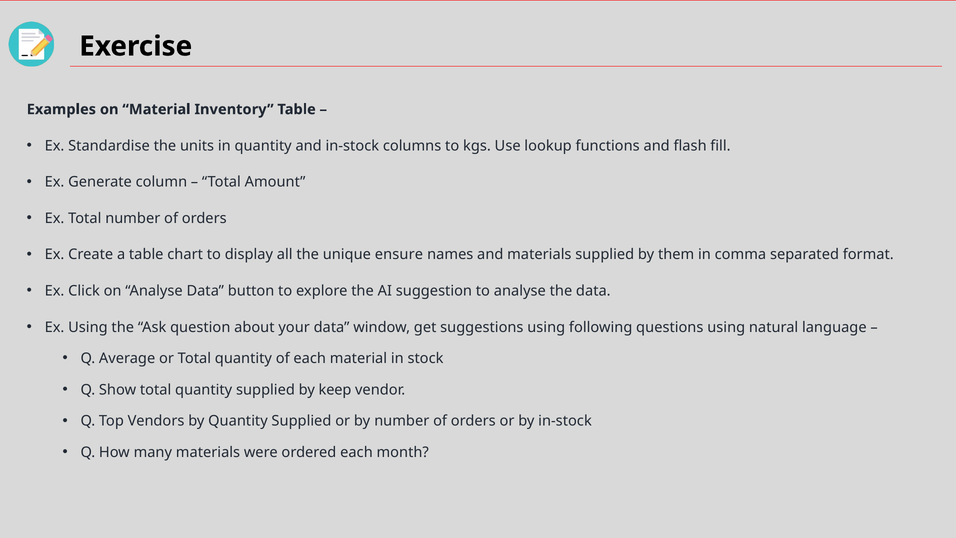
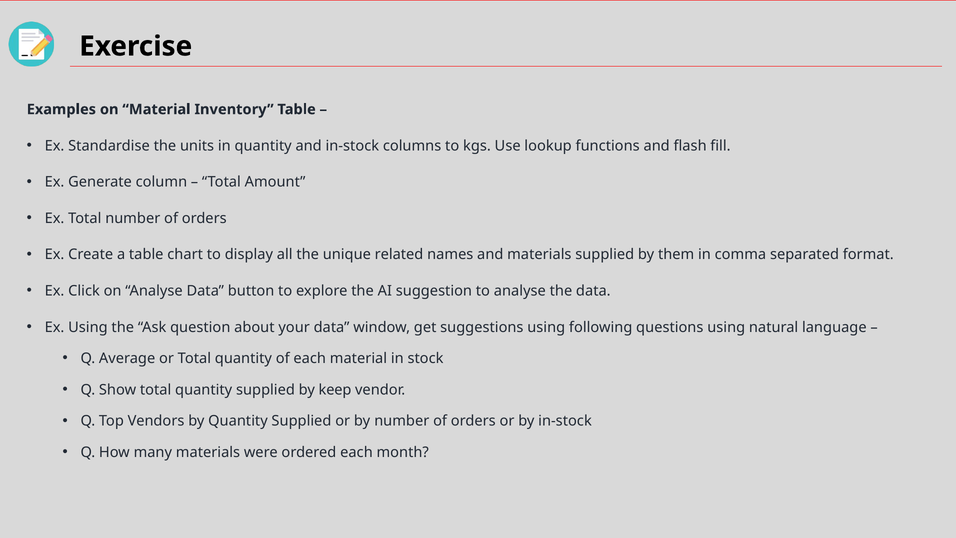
ensure: ensure -> related (399, 255)
